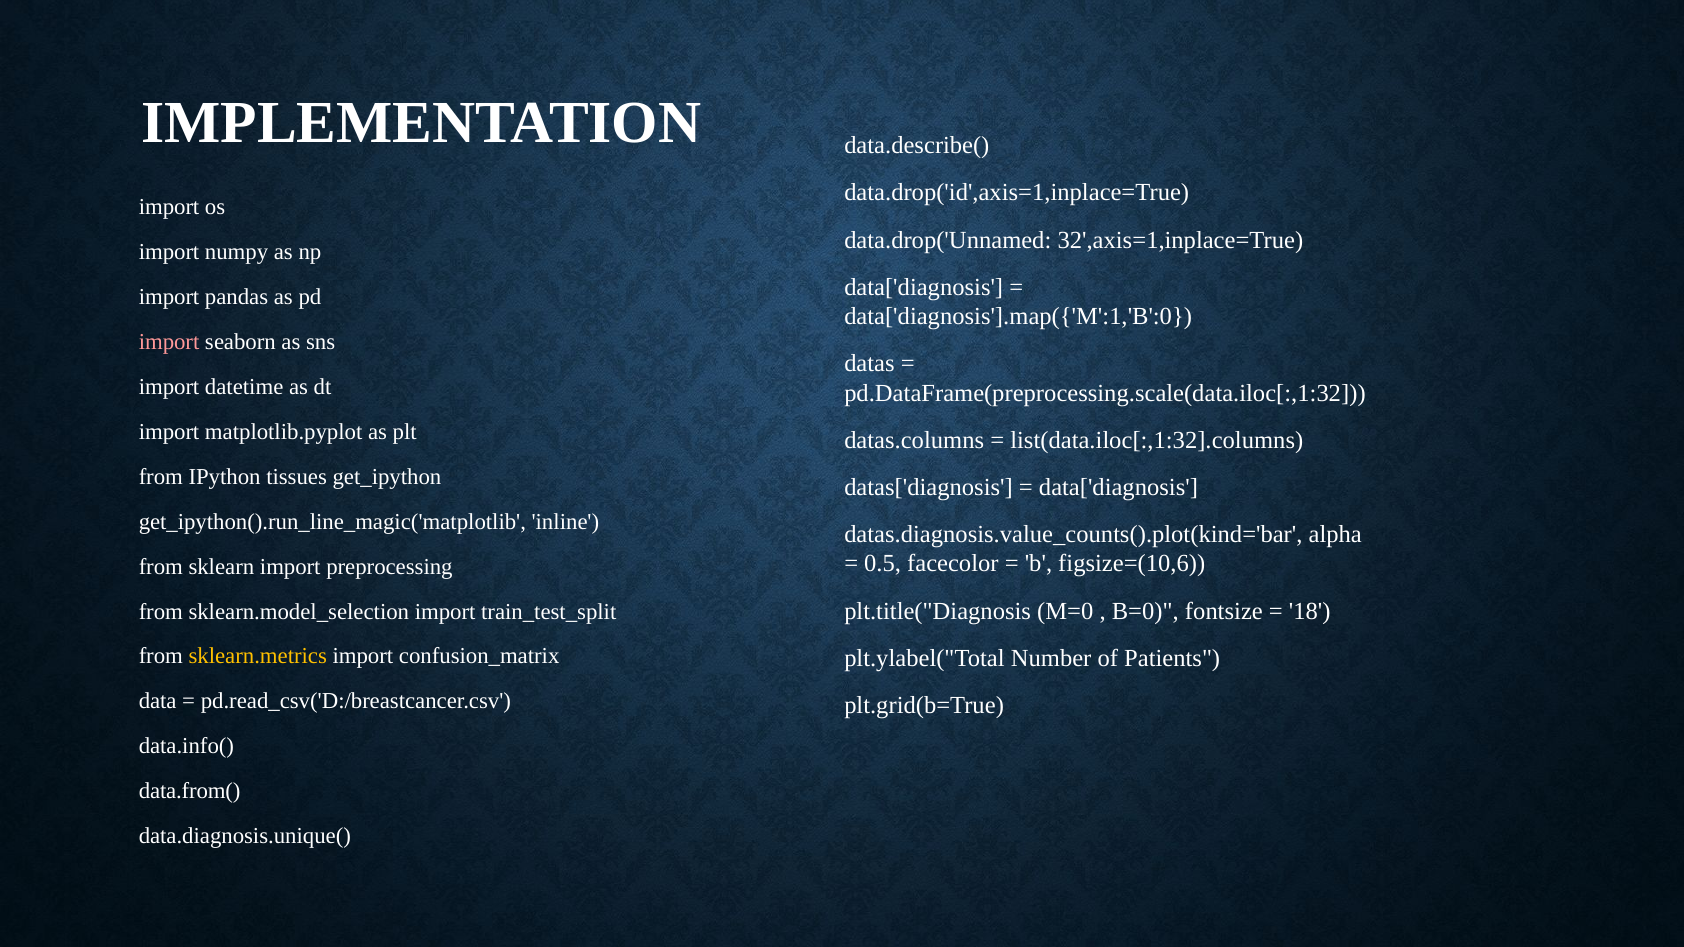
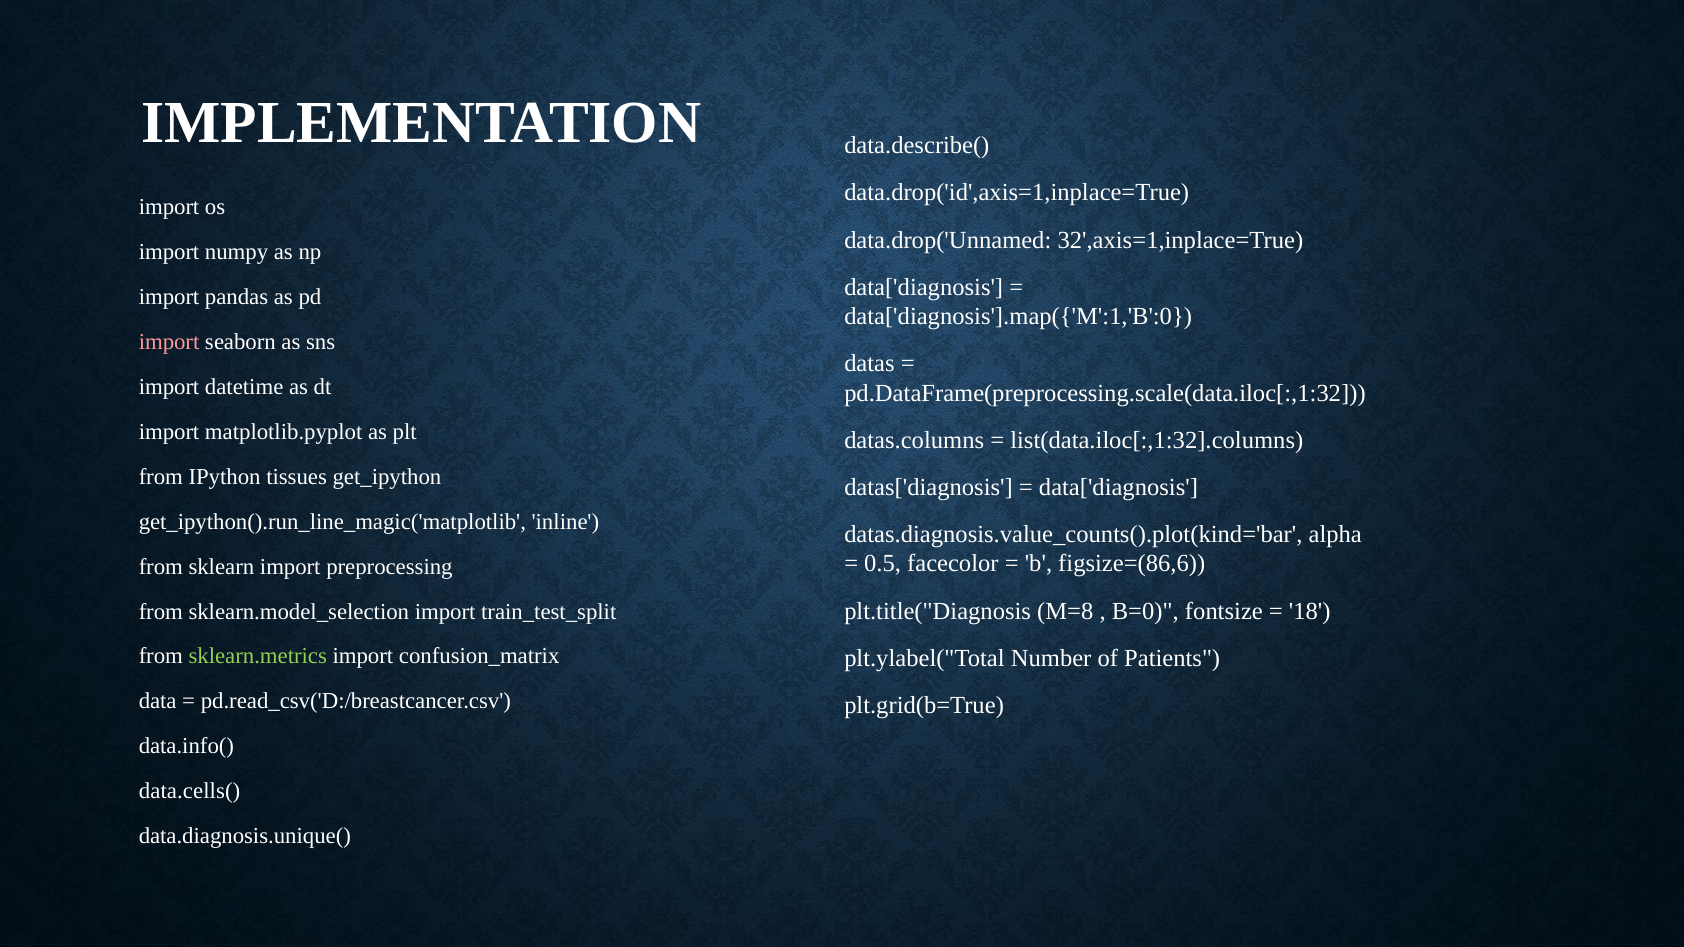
figsize=(10,6: figsize=(10,6 -> figsize=(86,6 (1132, 564)
M=0: M=0 -> M=8 (1065, 611)
sklearn.metrics colour: yellow -> light green (258, 657)
data.from(: data.from( -> data.cells( (190, 791)
